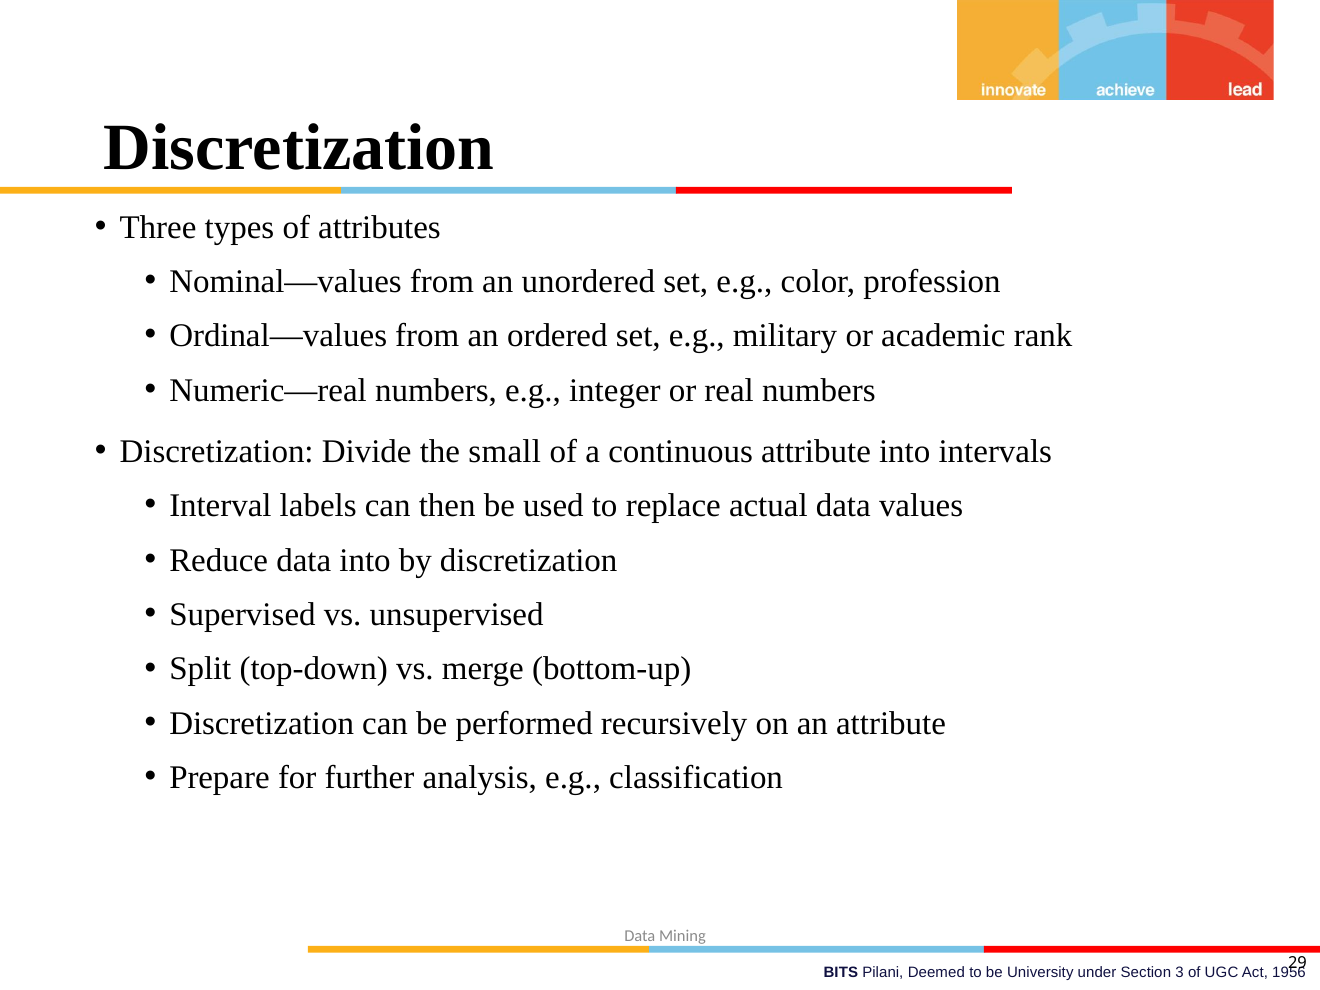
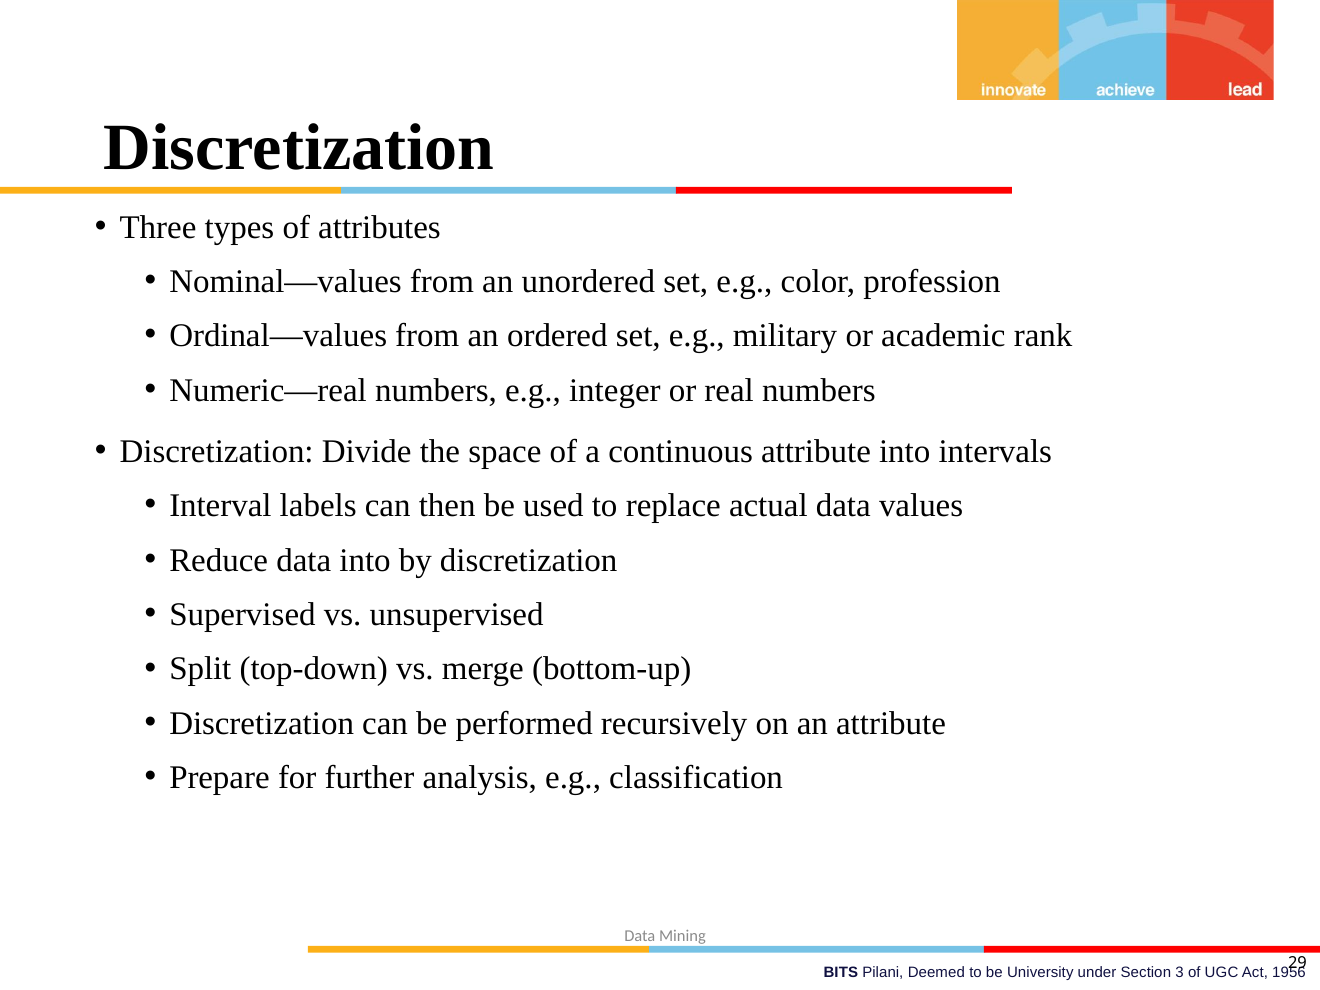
small: small -> space (505, 451)
